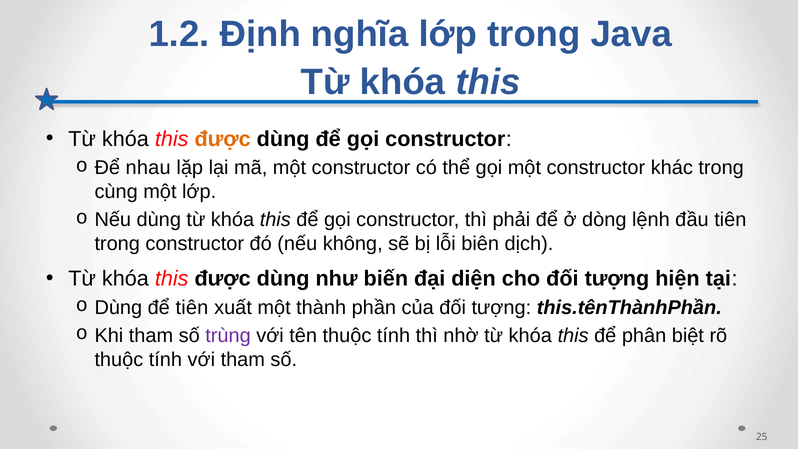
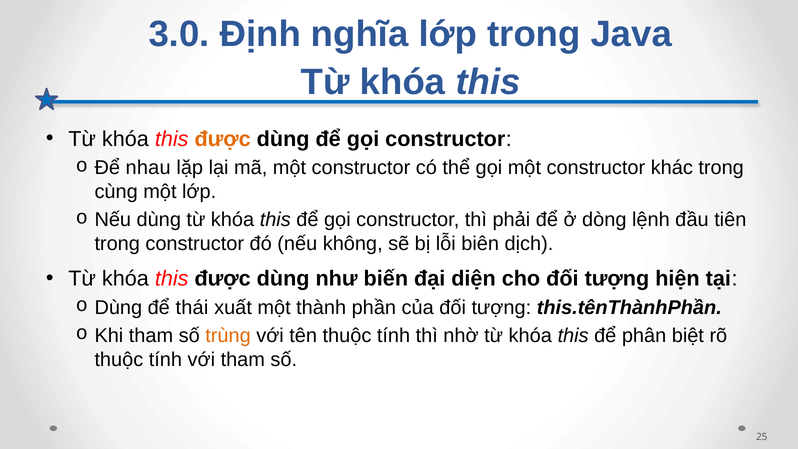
1.2: 1.2 -> 3.0 (179, 34)
để tiên: tiên -> thái (192, 307)
trùng colour: purple -> orange (228, 335)
